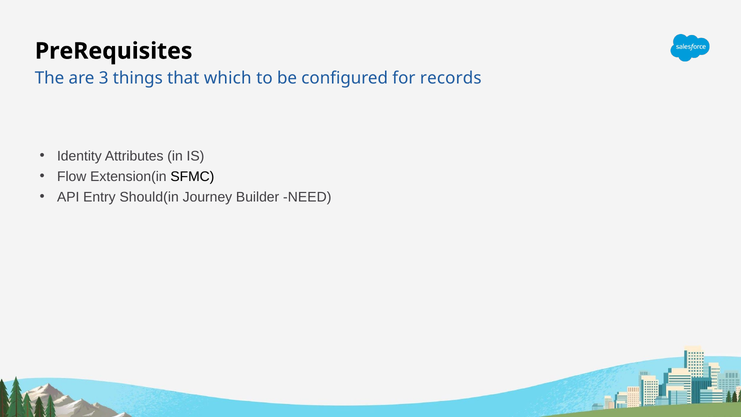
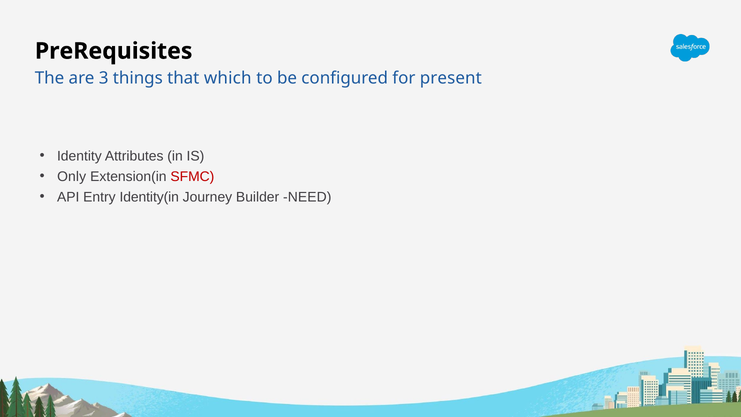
records: records -> present (451, 78)
Flow: Flow -> Only (72, 176)
SFMC colour: black -> red (192, 176)
Should(in: Should(in -> Identity(in (149, 197)
